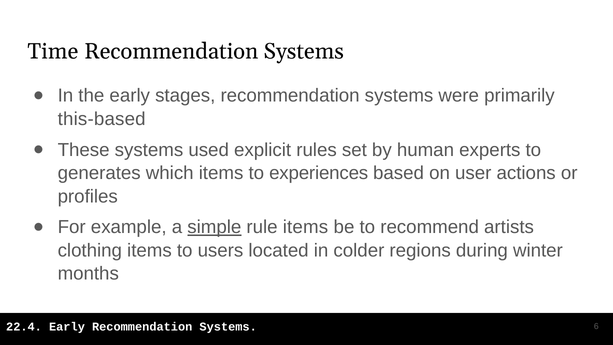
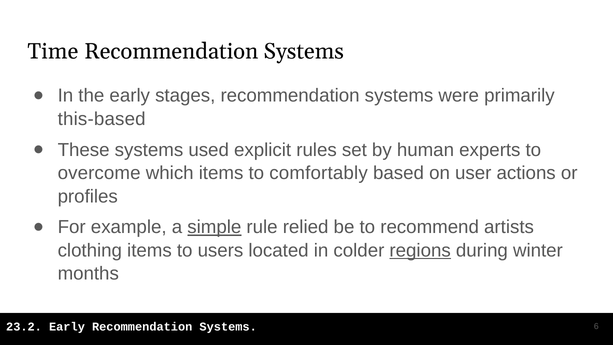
generates: generates -> overcome (99, 173)
experiences: experiences -> comfortably (319, 173)
rule items: items -> relied (306, 227)
regions underline: none -> present (420, 250)
22.4: 22.4 -> 23.2 (24, 327)
